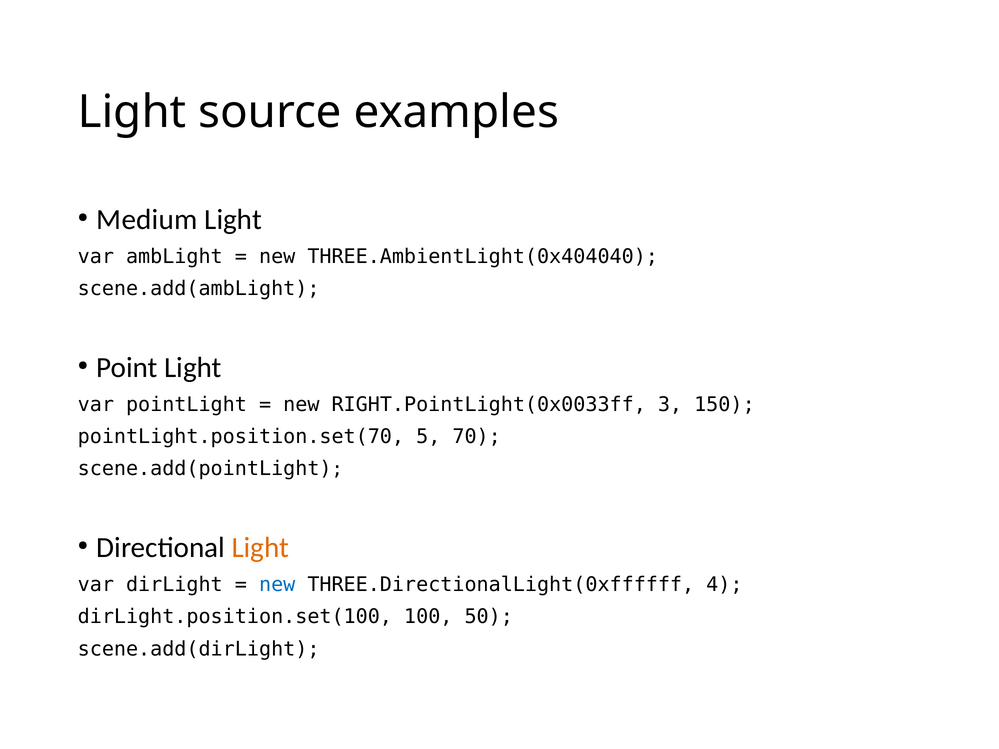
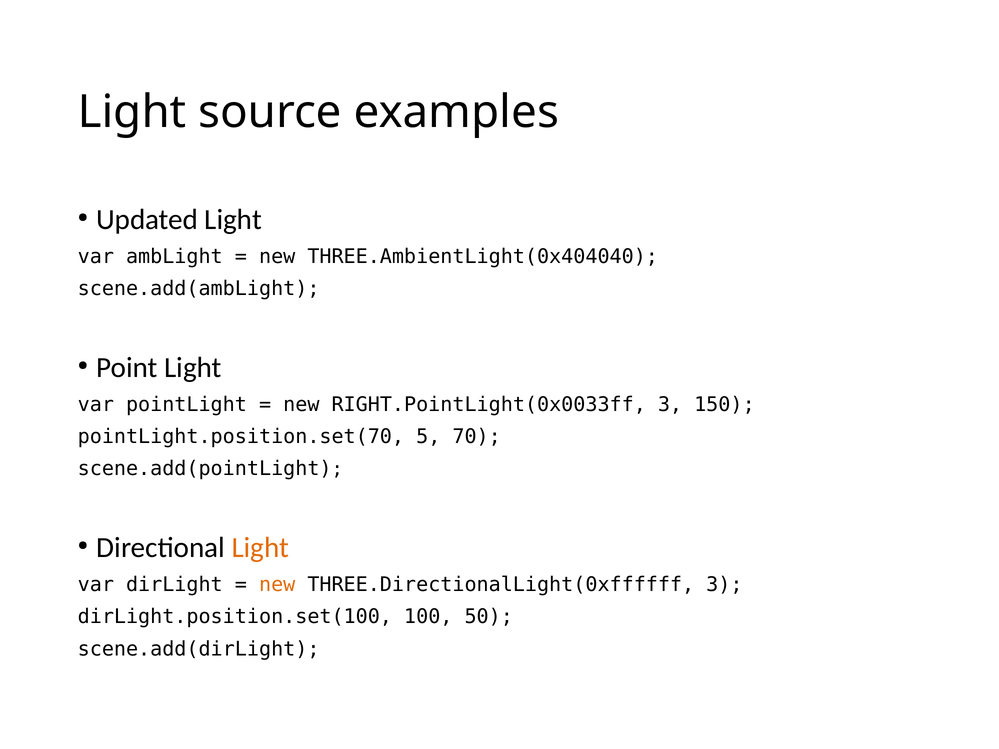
Medium: Medium -> Updated (147, 220)
new colour: blue -> orange (277, 585)
THREE.DirectionalLight(0xffffff 4: 4 -> 3 (724, 585)
